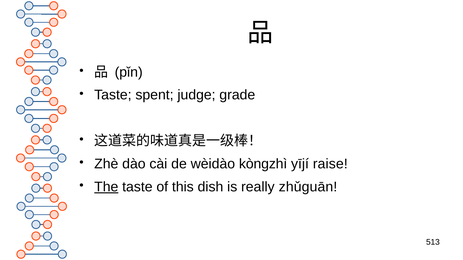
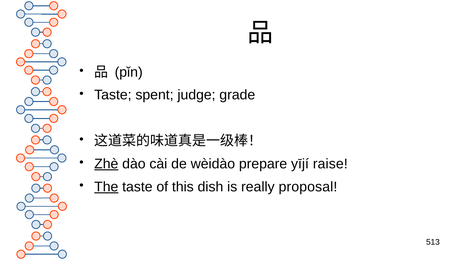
Zhè underline: none -> present (106, 164)
kòngzhì: kòngzhì -> prepare (263, 164)
zhǔguān: zhǔguān -> proposal (308, 187)
